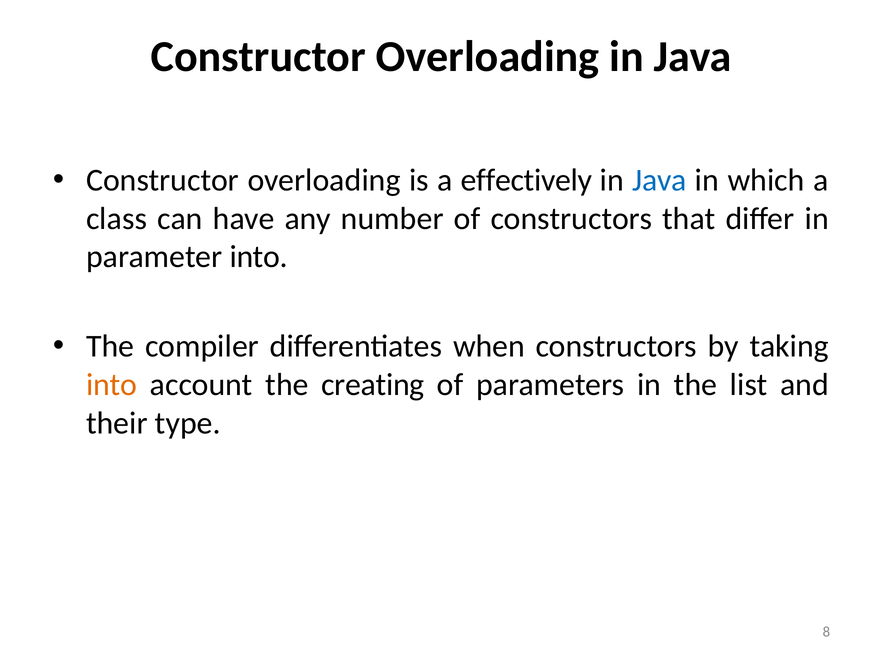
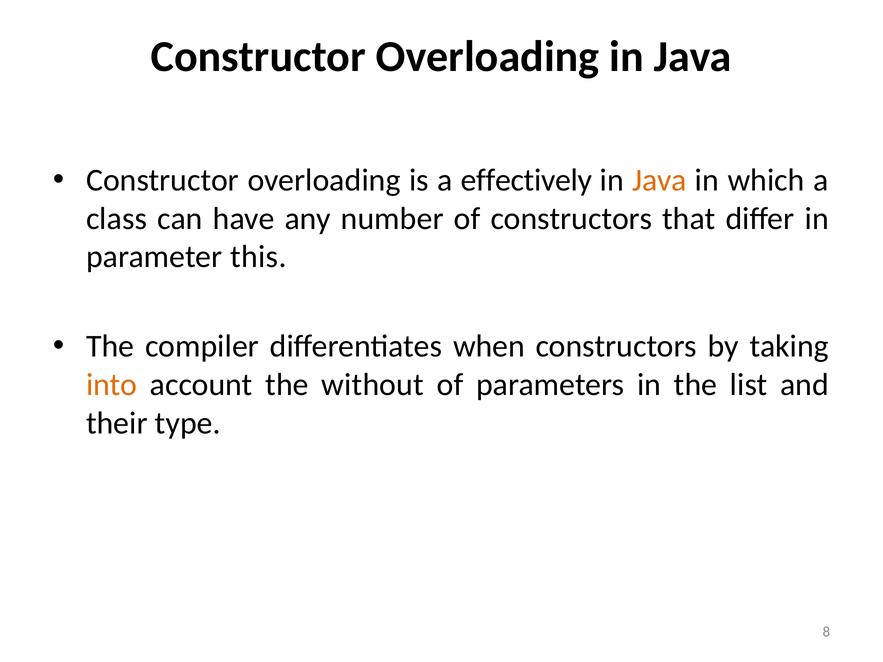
Java colour: blue -> orange (659, 180)
parameter into: into -> this (258, 257)
creating: creating -> without (373, 385)
